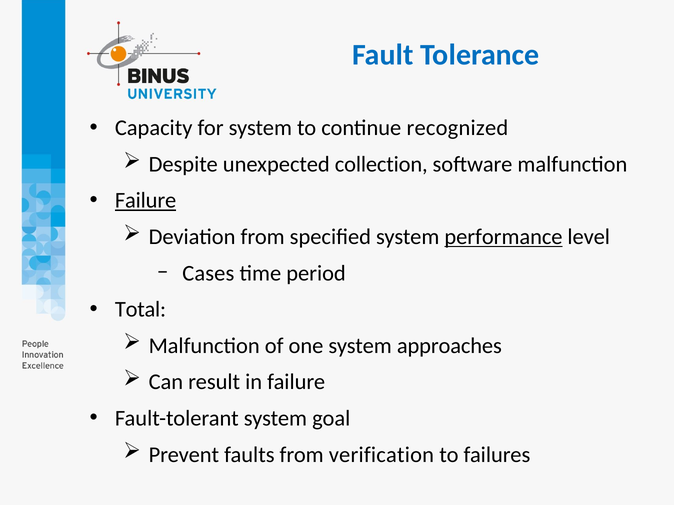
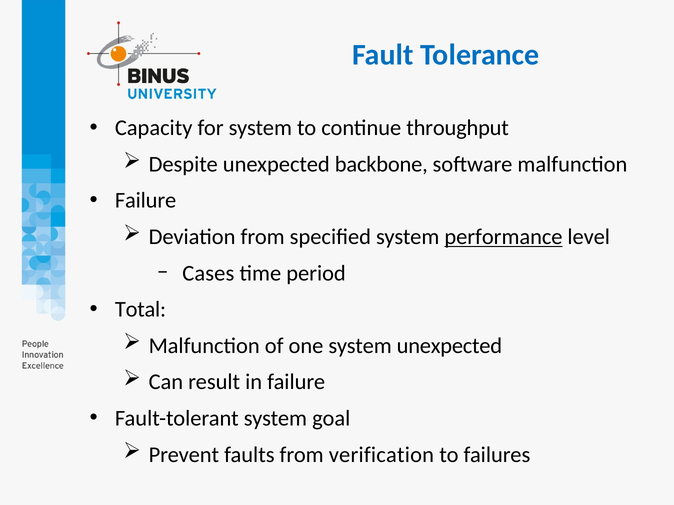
recognized: recognized -> throughput (458, 128)
collection: collection -> backbone (381, 164)
Failure underline: present -> none (146, 201)
system approaches: approaches -> unexpected (449, 346)
